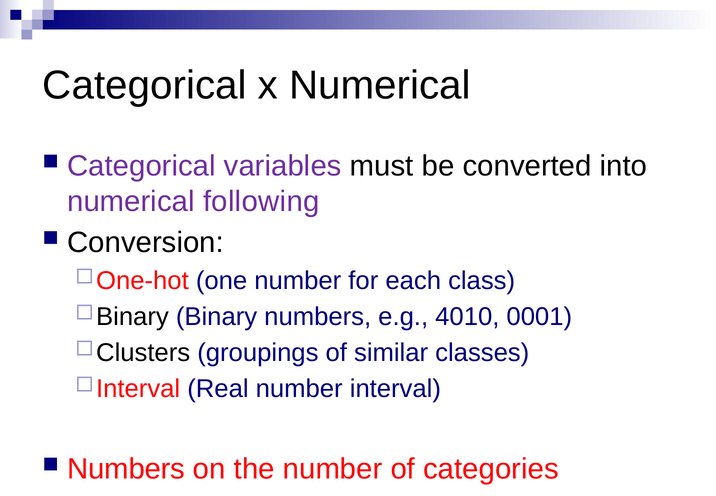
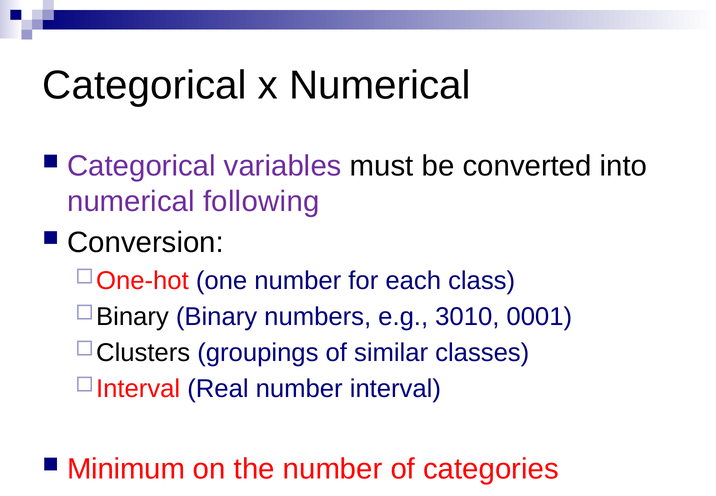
4010: 4010 -> 3010 (467, 317)
Numbers: Numbers -> Minimum (126, 469)
